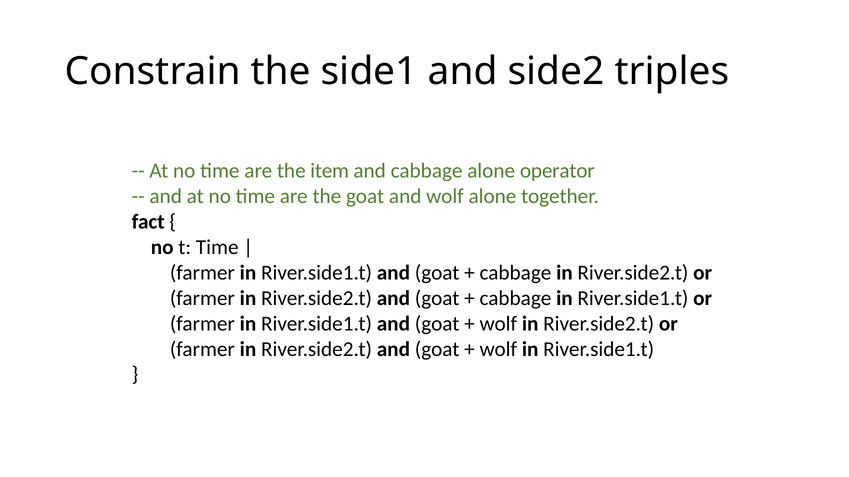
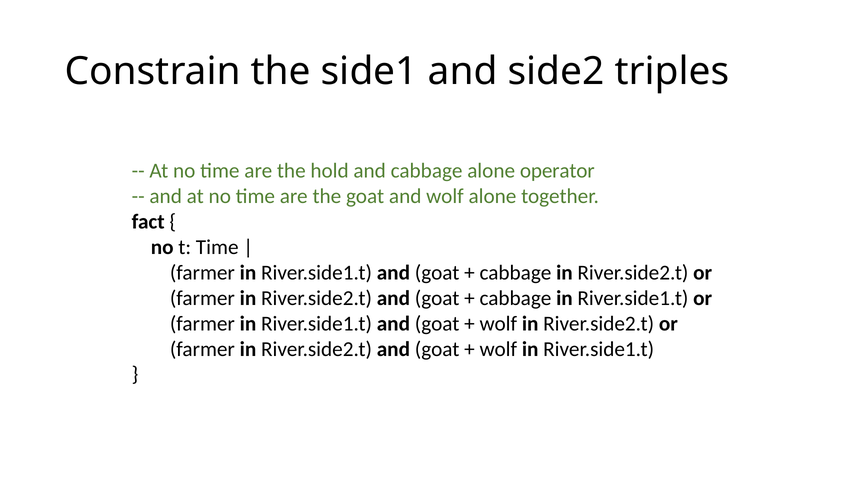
item: item -> hold (330, 171)
